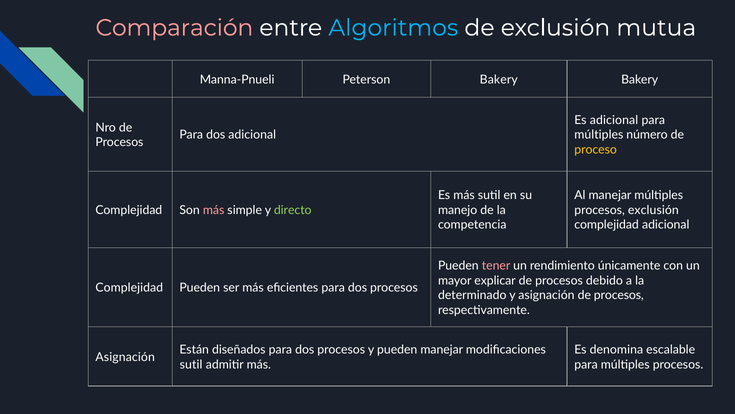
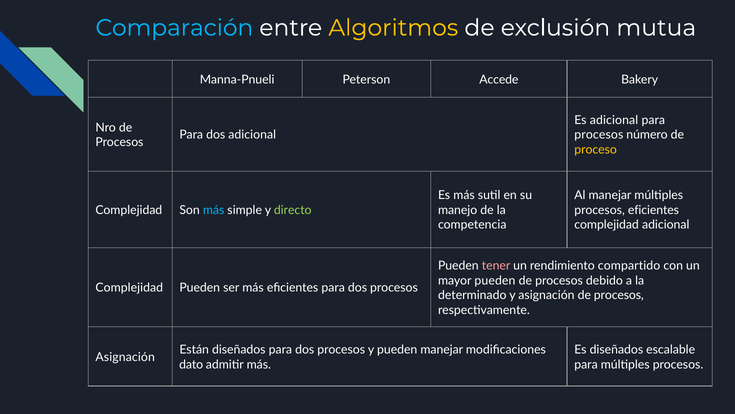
Comparación colour: pink -> light blue (174, 28)
Algoritmos colour: light blue -> yellow (393, 28)
Peterson Bakery: Bakery -> Accede (499, 79)
múltiples: múltiples -> procesos (599, 135)
más colour: pink -> light blue (214, 210)
procesos exclusión: exclusión -> eficientes (653, 210)
únicamente: únicamente -> compartido (629, 266)
mayor explicar: explicar -> pueden (495, 280)
Es denomina: denomina -> diseñados (616, 349)
sutil: sutil -> dato (191, 364)
